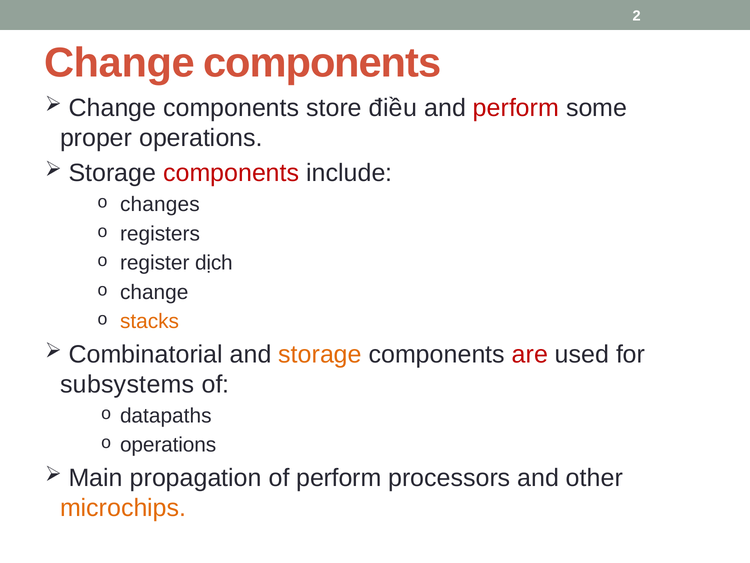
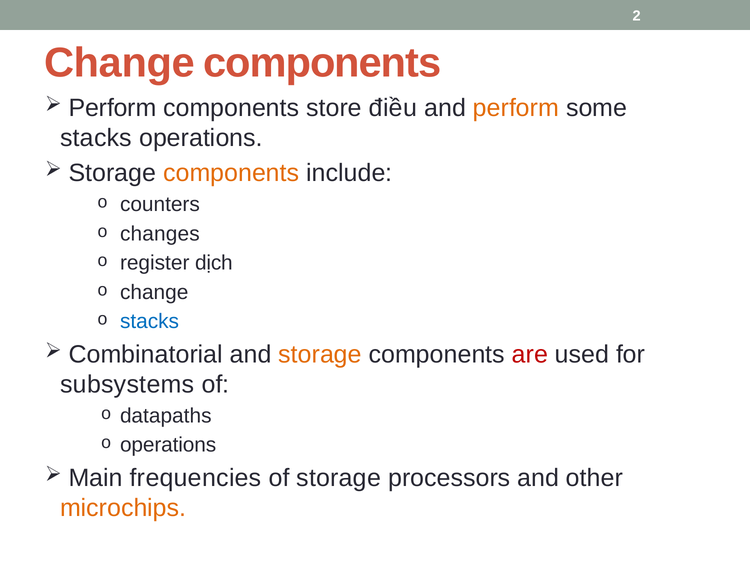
Change: Change -> Perform (113, 108)
perform colour: red -> orange (516, 108)
proper: proper -> stacks (96, 138)
components colour: red -> orange (231, 173)
changes: changes -> counters (160, 204)
registers: registers -> changes (160, 234)
stacks colour: orange -> blue (150, 321)
propagation: propagation -> frequencies (196, 477)
of perform: perform -> storage (339, 477)
